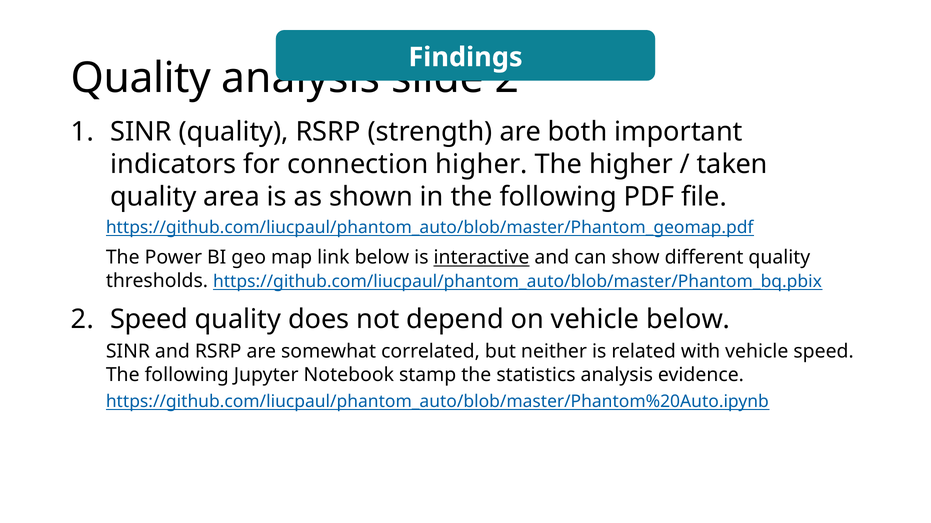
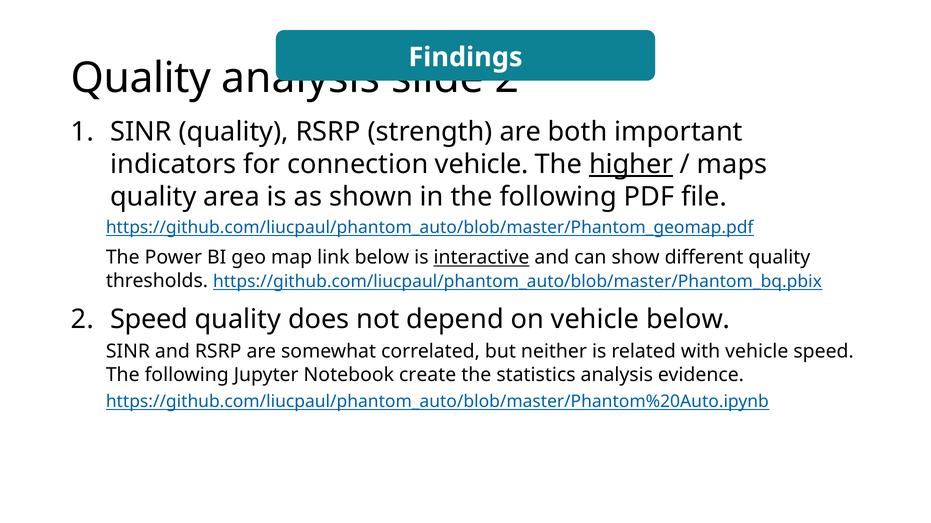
connection higher: higher -> vehicle (482, 164)
higher underline: none -> present (631, 164)
taken: taken -> maps (732, 164)
stamp: stamp -> create (428, 375)
